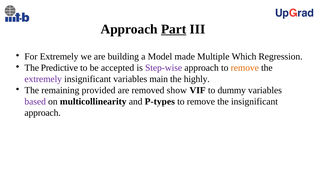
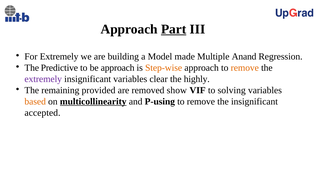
Which: Which -> Anand (244, 56)
be accepted: accepted -> approach (118, 68)
Step-wise colour: purple -> orange (164, 68)
main: main -> clear (159, 79)
dummy: dummy -> solving (232, 90)
based colour: purple -> orange (35, 102)
multicollinearity underline: none -> present (93, 102)
P-types: P-types -> P-using (160, 102)
approach: approach -> accepted (42, 113)
